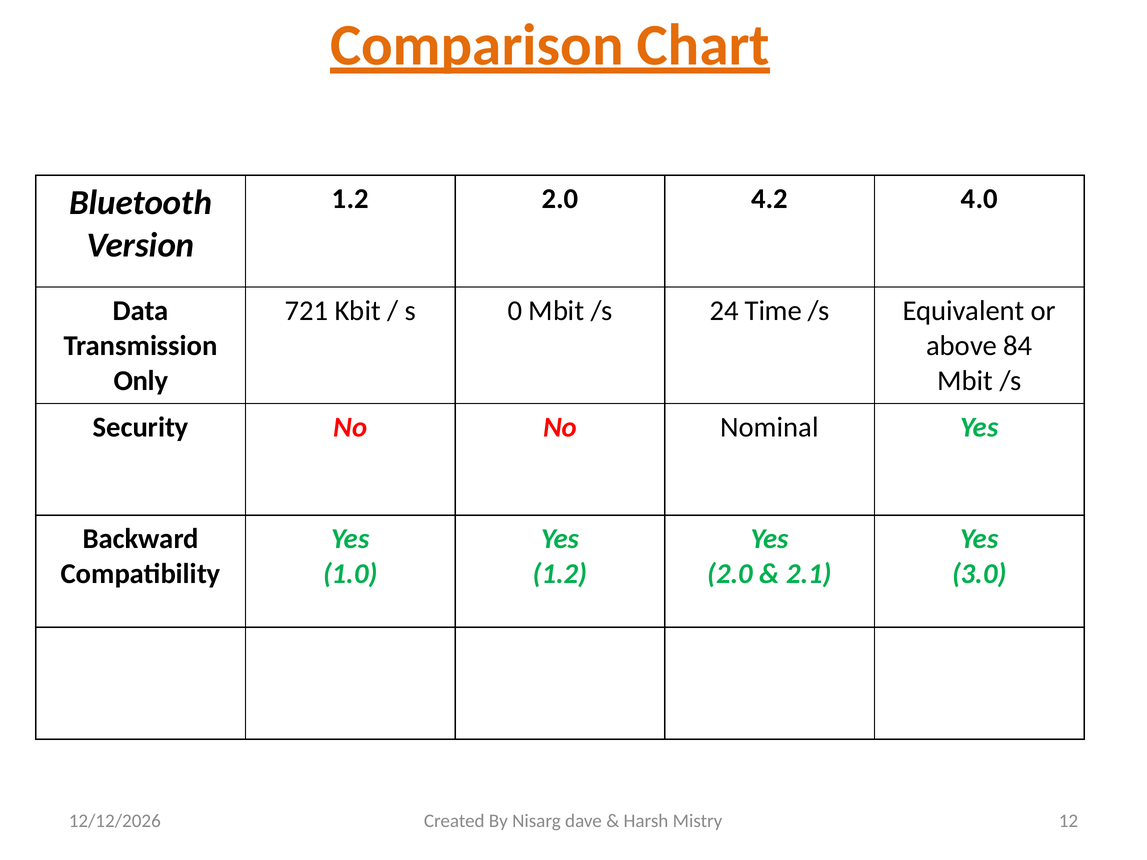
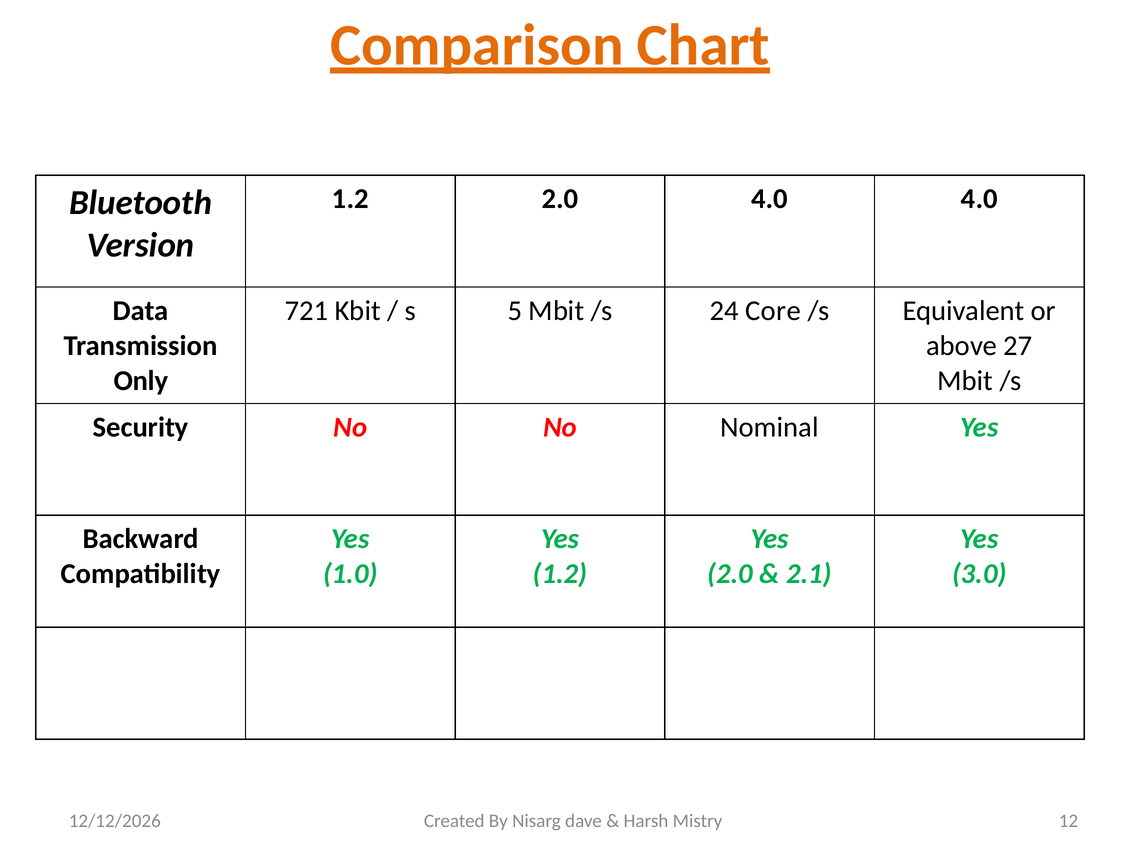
2.0 4.2: 4.2 -> 4.0 (770, 199)
0: 0 -> 5 (515, 311)
Time: Time -> Core (773, 311)
84: 84 -> 27 (1018, 346)
